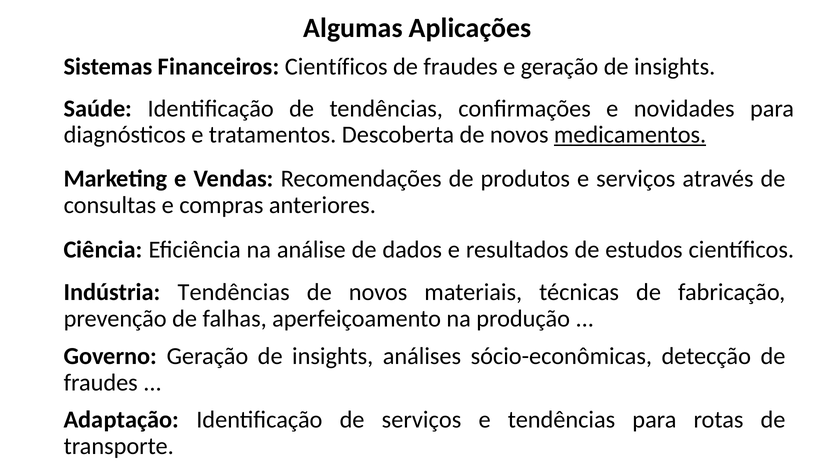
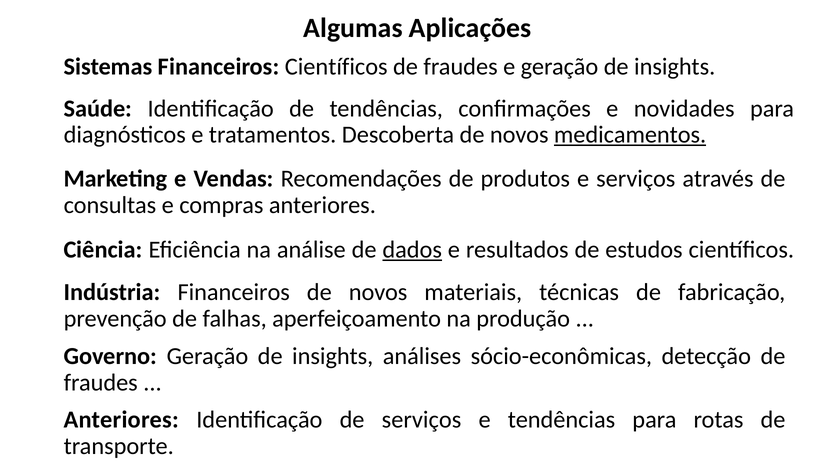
dados underline: none -> present (412, 250)
Indústria Tendências: Tendências -> Financeiros (234, 292)
Adaptação: Adaptação -> Anteriores (121, 420)
